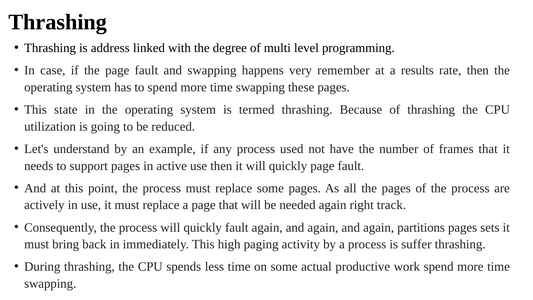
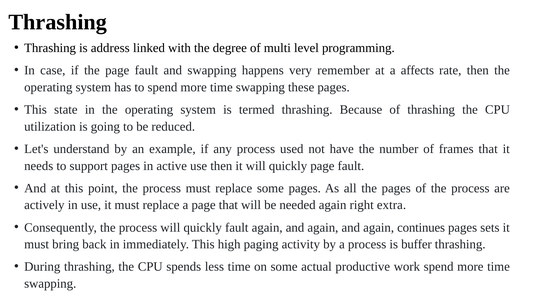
results: results -> affects (417, 70)
track: track -> extra (392, 205)
partitions: partitions -> continues (421, 227)
suffer: suffer -> buffer (416, 244)
